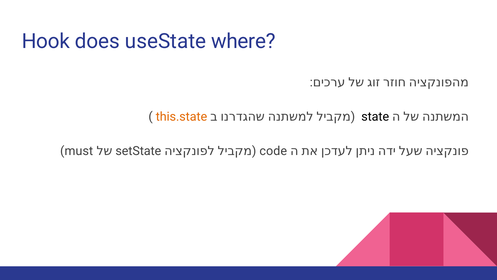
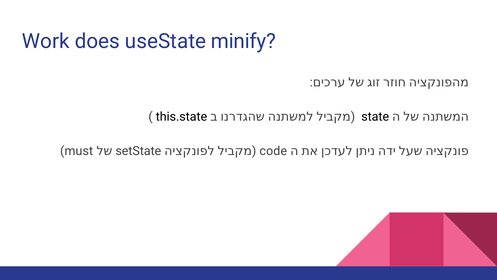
Hook: Hook -> Work (46, 41)
where: where -> minify (243, 41)
this.state colour: orange -> black (181, 117)
